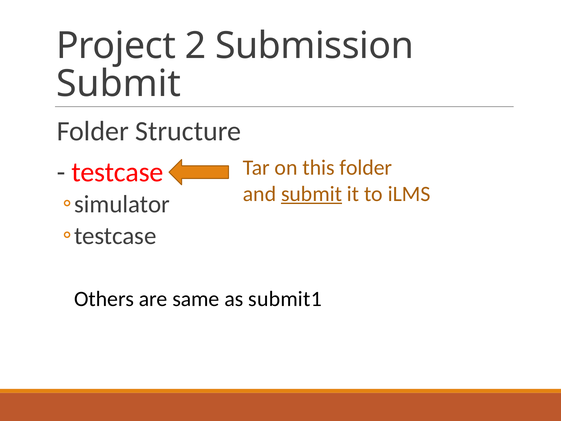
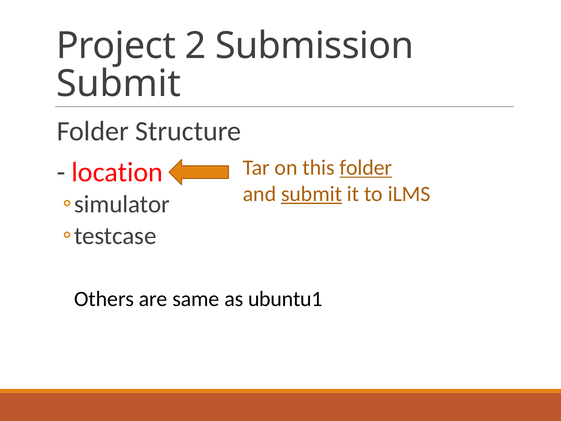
folder underline: none -> present (366, 168)
testcase: testcase -> location (117, 172)
submit1: submit1 -> ubuntu1 (285, 299)
